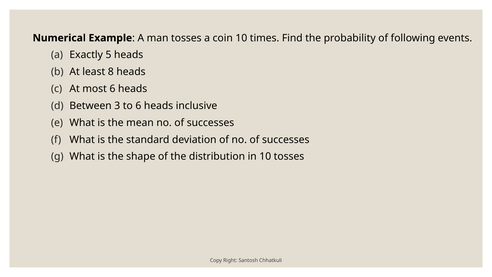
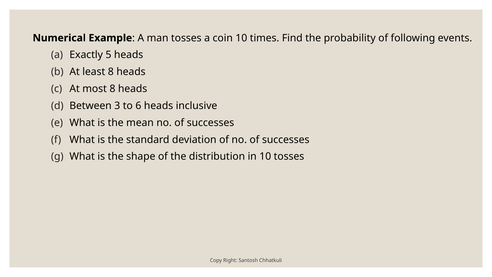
most 6: 6 -> 8 (112, 89)
